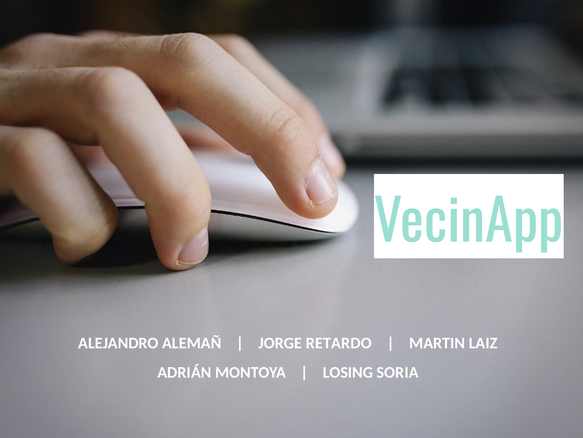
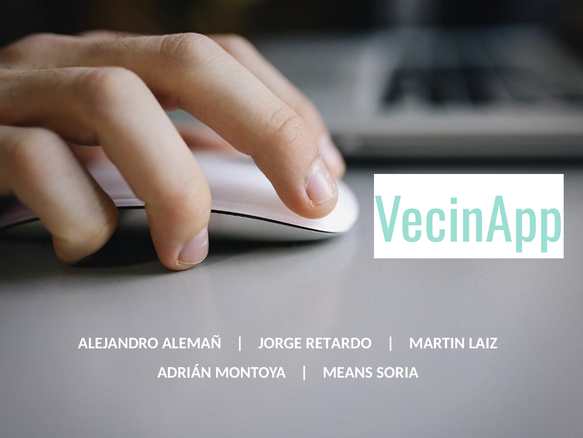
LOSING: LOSING -> MEANS (348, 372)
